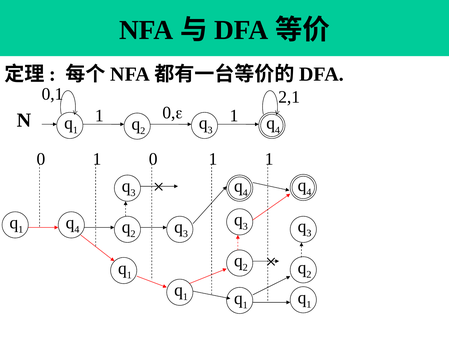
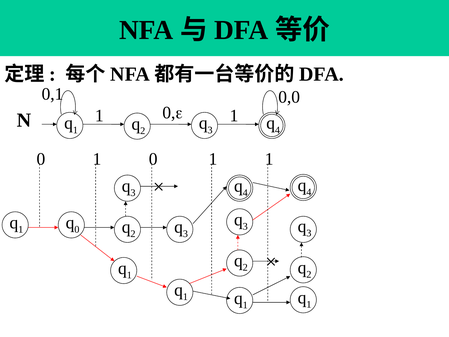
2,1: 2,1 -> 0,0 (289, 97)
4: 4 -> 0 (77, 229)
